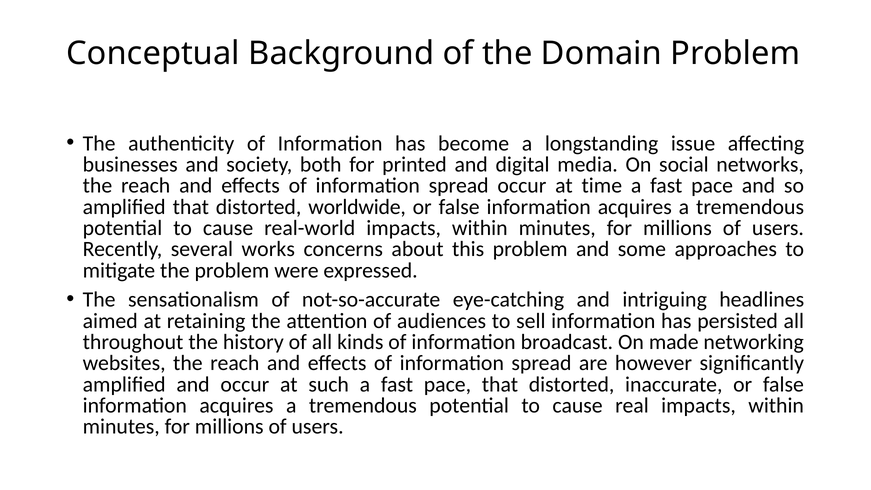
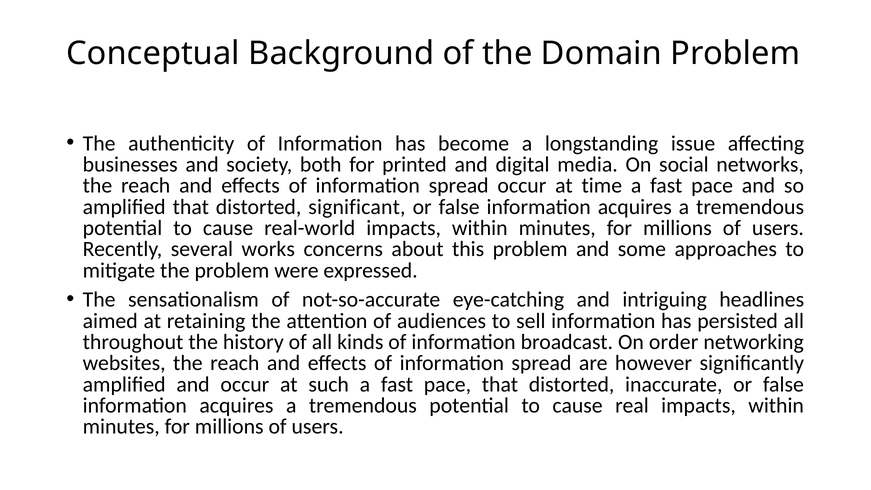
worldwide: worldwide -> significant (357, 207)
made: made -> order (674, 342)
